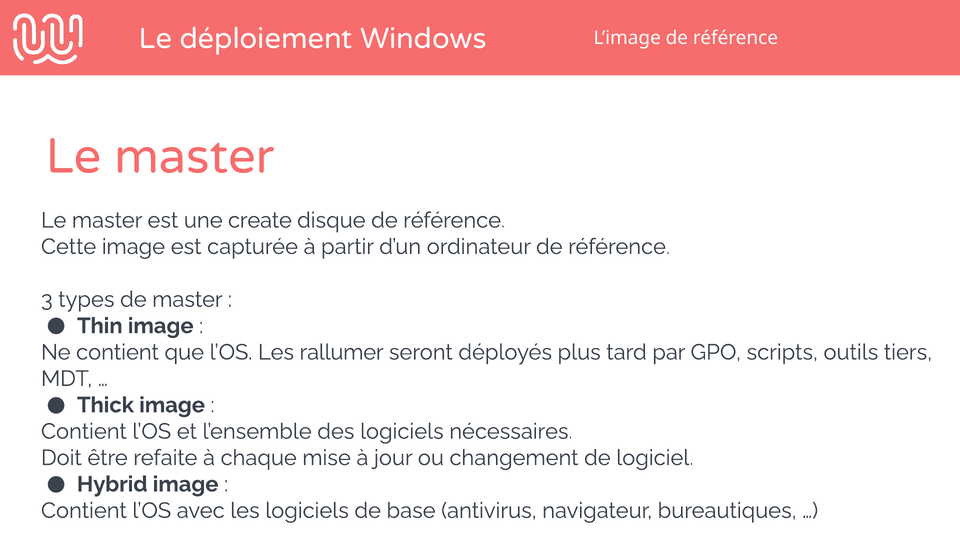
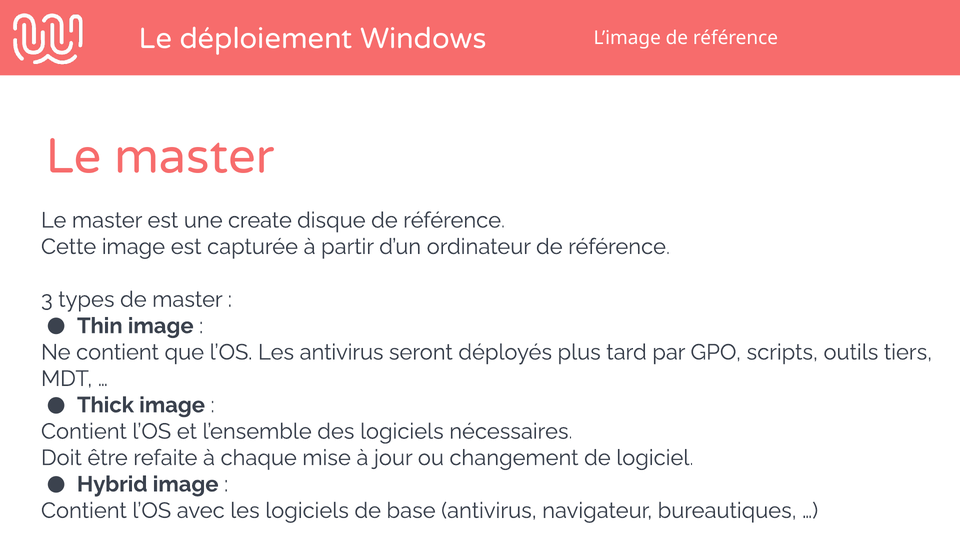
Les rallumer: rallumer -> antivirus (342, 352)
